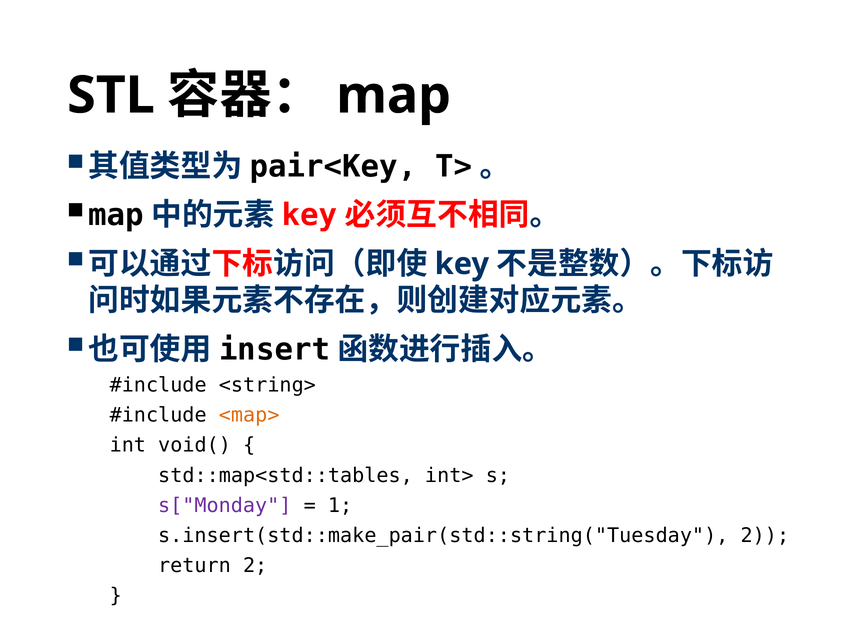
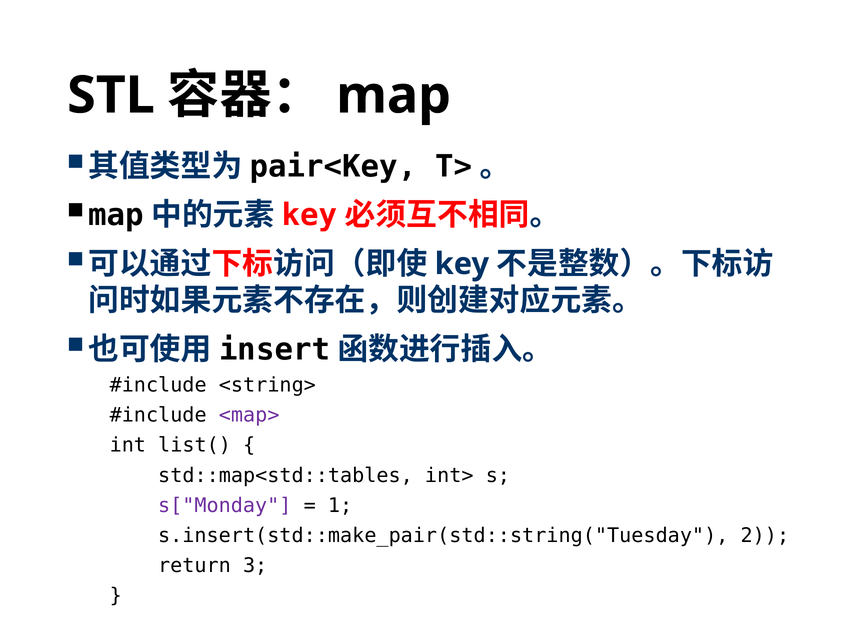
<map> colour: orange -> purple (249, 415)
void(: void( -> list( (195, 445)
return 2: 2 -> 3 (255, 566)
